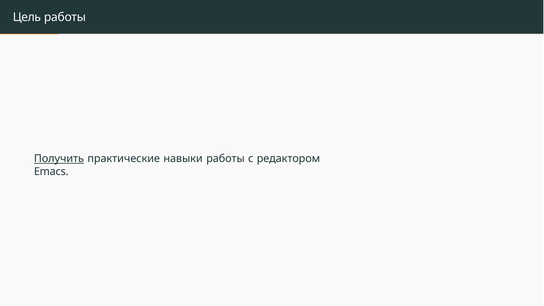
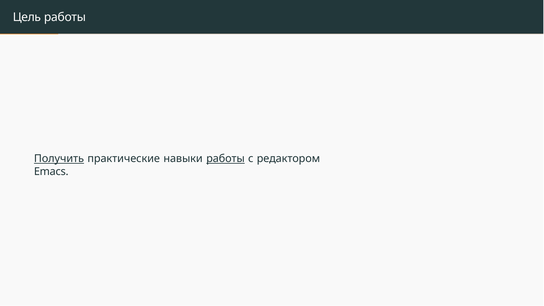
работы underline: none -> present (226, 159)
